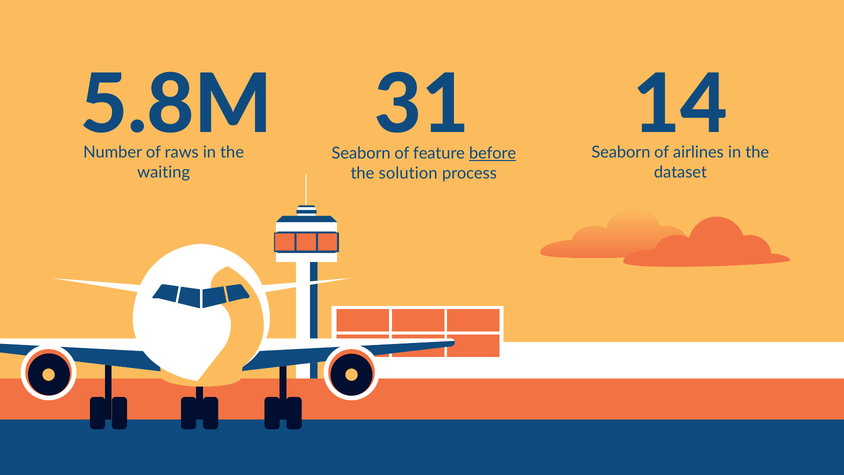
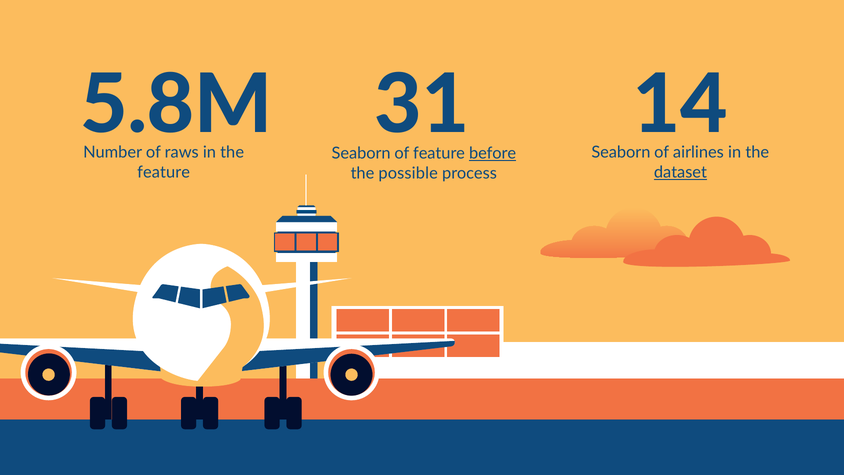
waiting: waiting -> feature (164, 172)
dataset underline: none -> present (680, 172)
solution: solution -> possible (408, 173)
